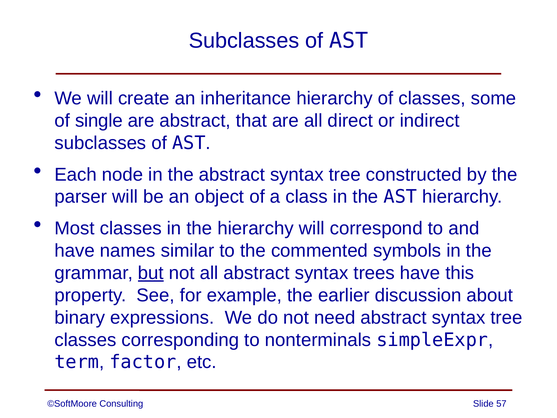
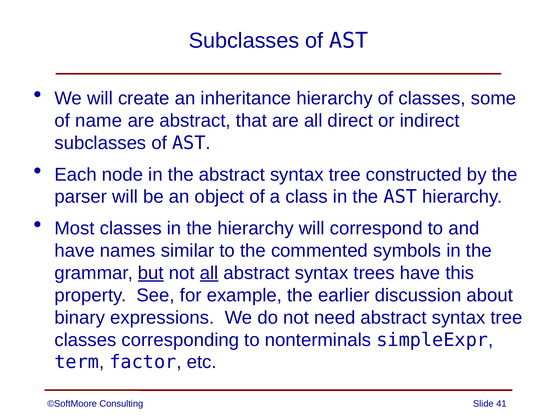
single: single -> name (99, 121)
all underline: none -> present (209, 273)
57: 57 -> 41 (501, 404)
